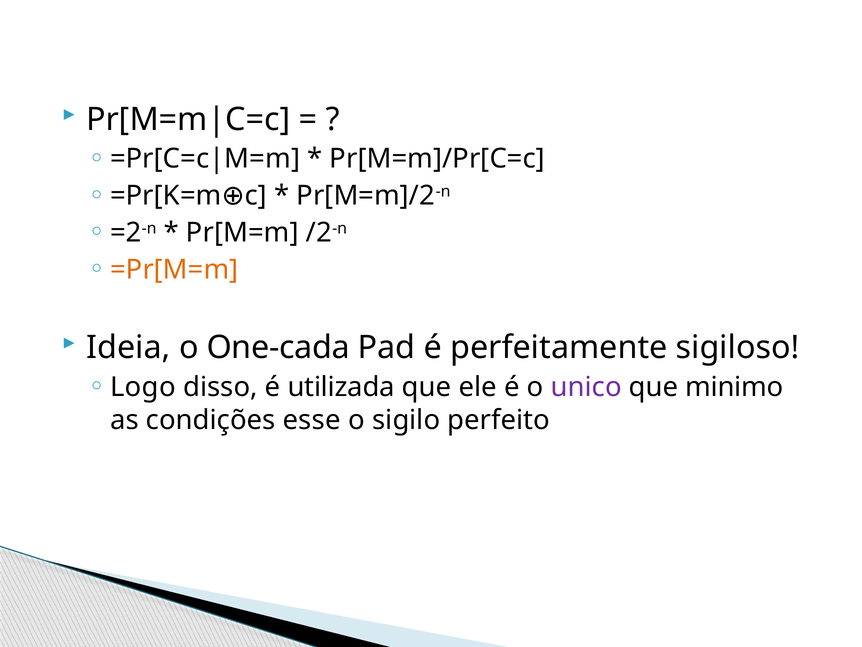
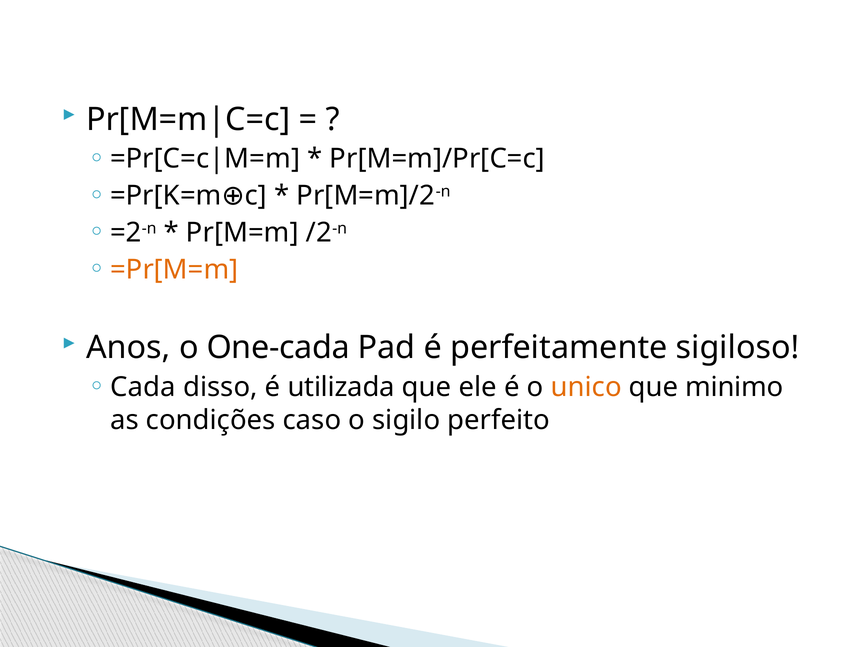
Ideia: Ideia -> Anos (128, 347)
Logo: Logo -> Cada (143, 387)
unico colour: purple -> orange (586, 387)
esse: esse -> caso (312, 420)
